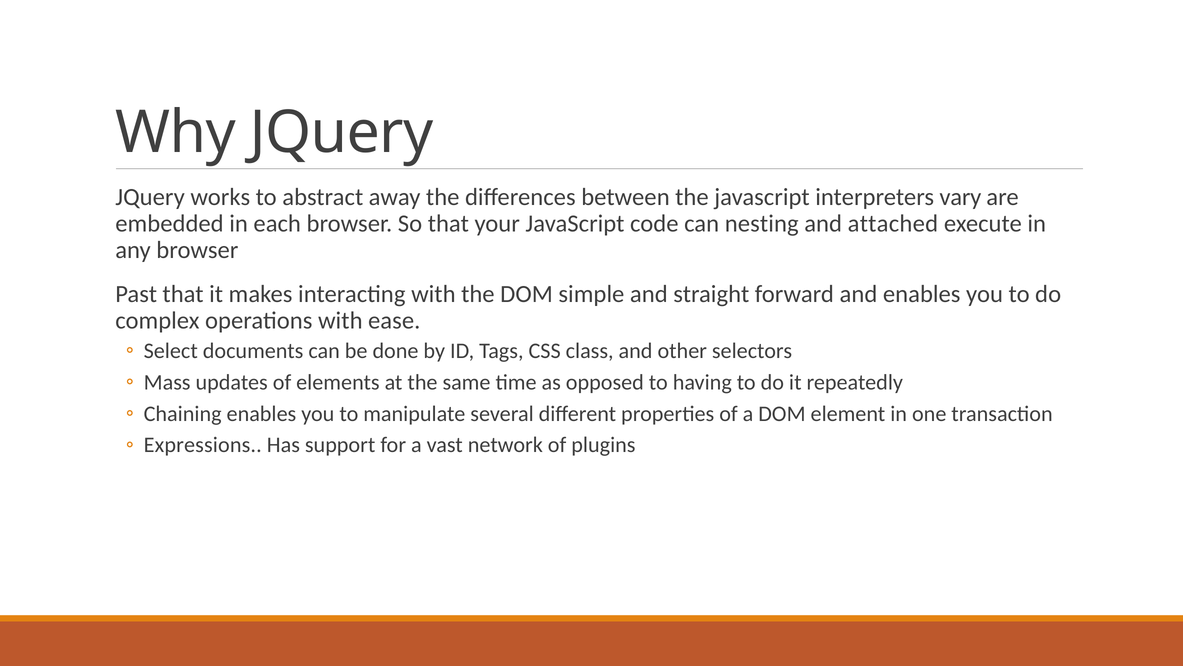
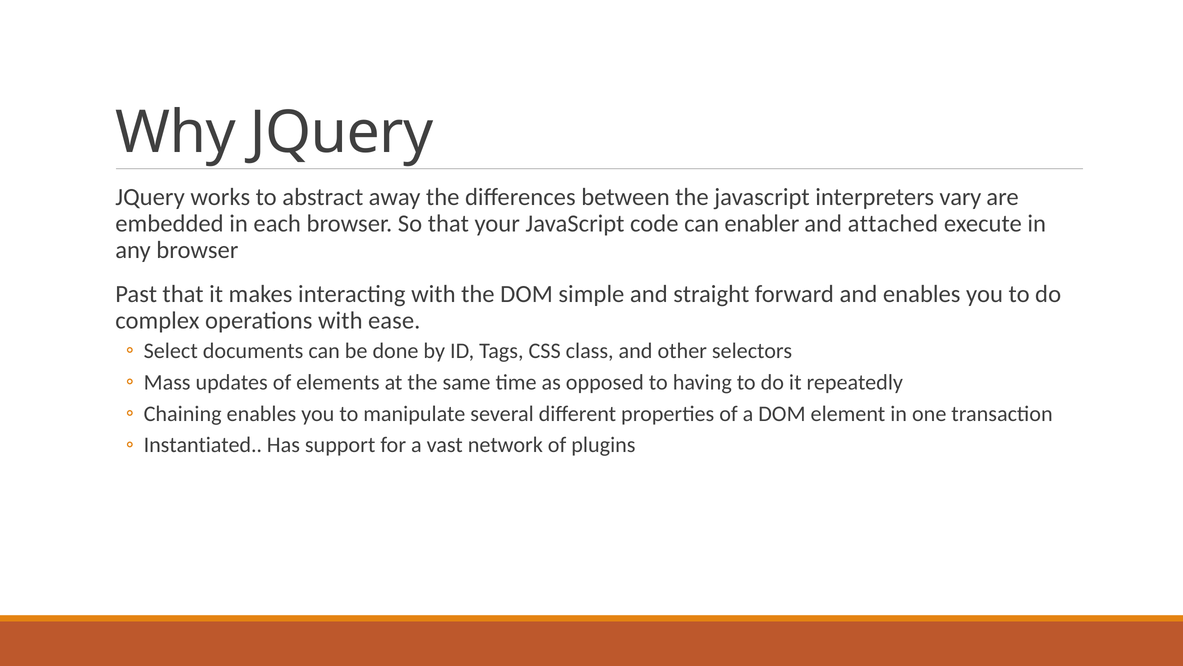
nesting: nesting -> enabler (762, 223)
Expressions: Expressions -> Instantiated (203, 445)
